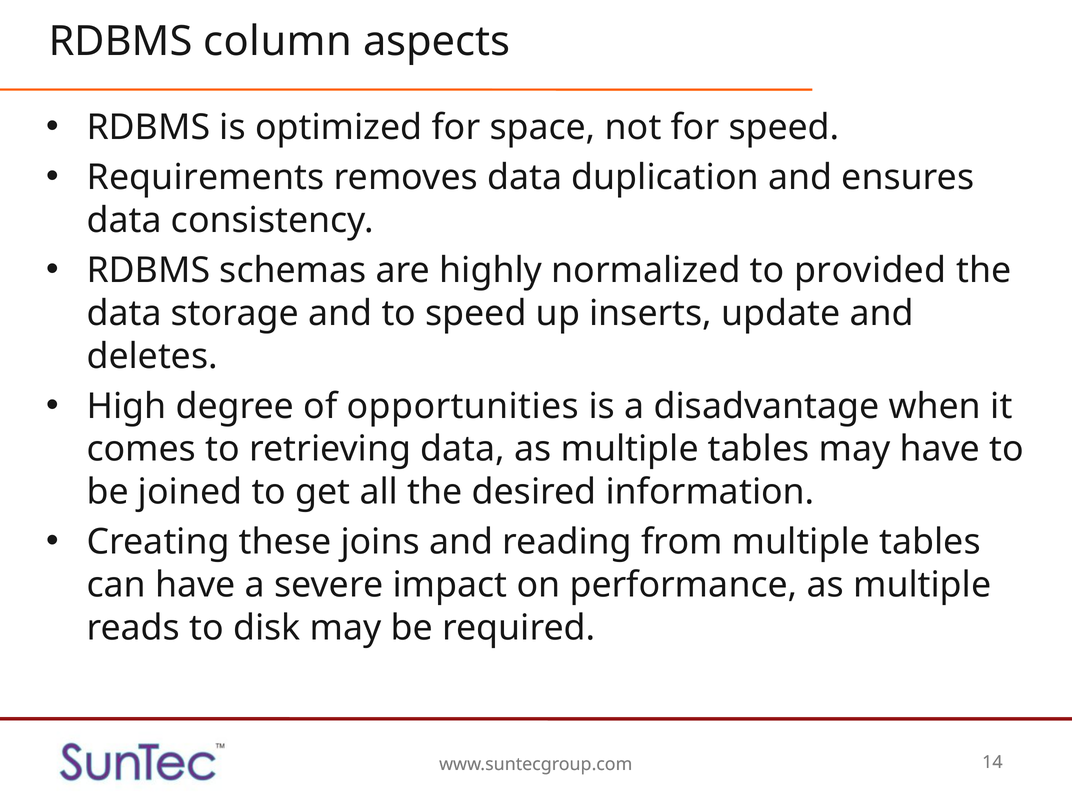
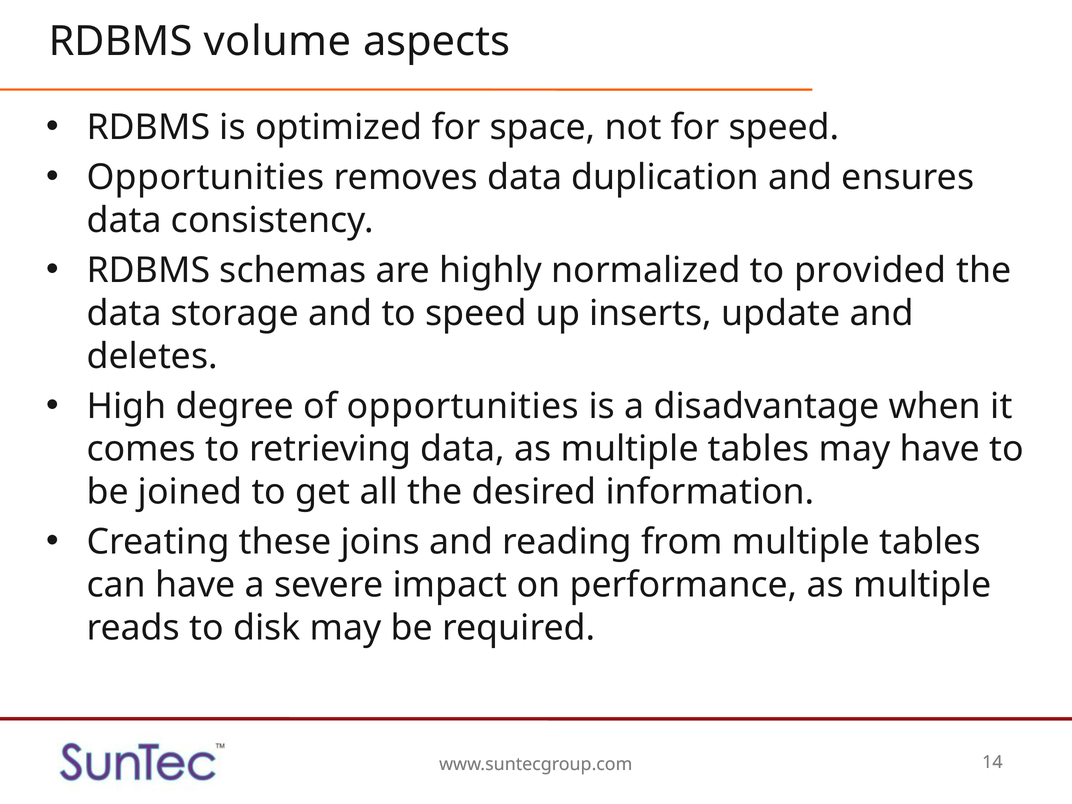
column: column -> volume (278, 42)
Requirements: Requirements -> Opportunities (206, 178)
